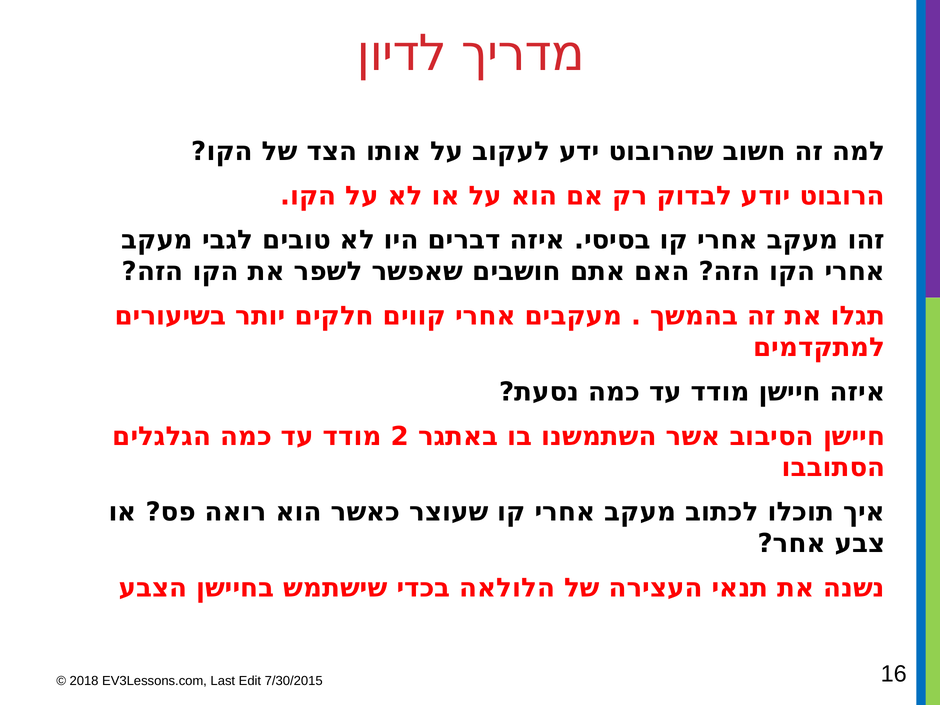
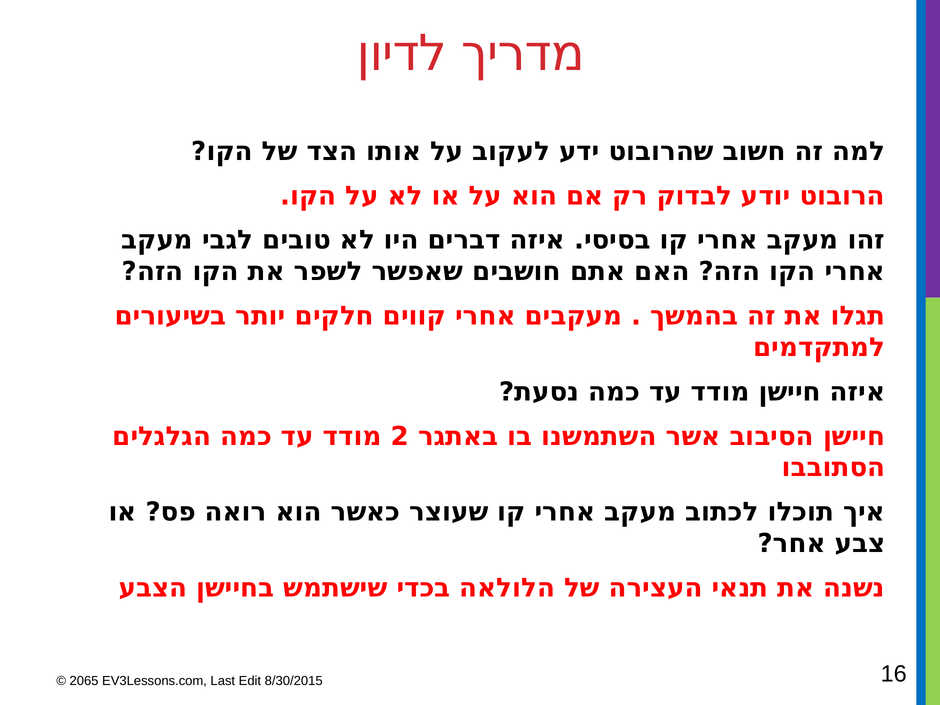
2018: 2018 -> 2065 (84, 681)
7/30/2015: 7/30/2015 -> 8/30/2015 (294, 681)
